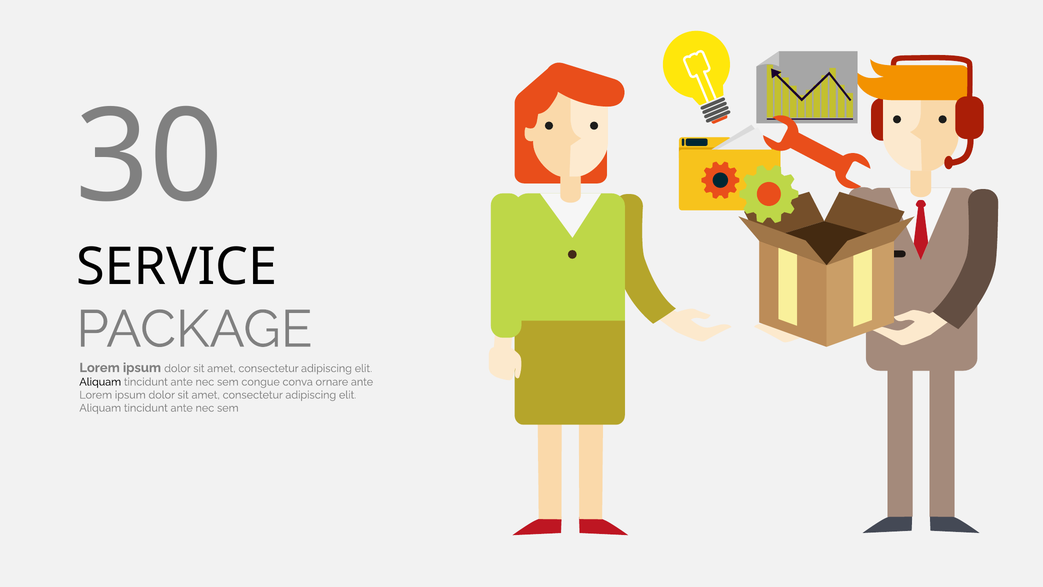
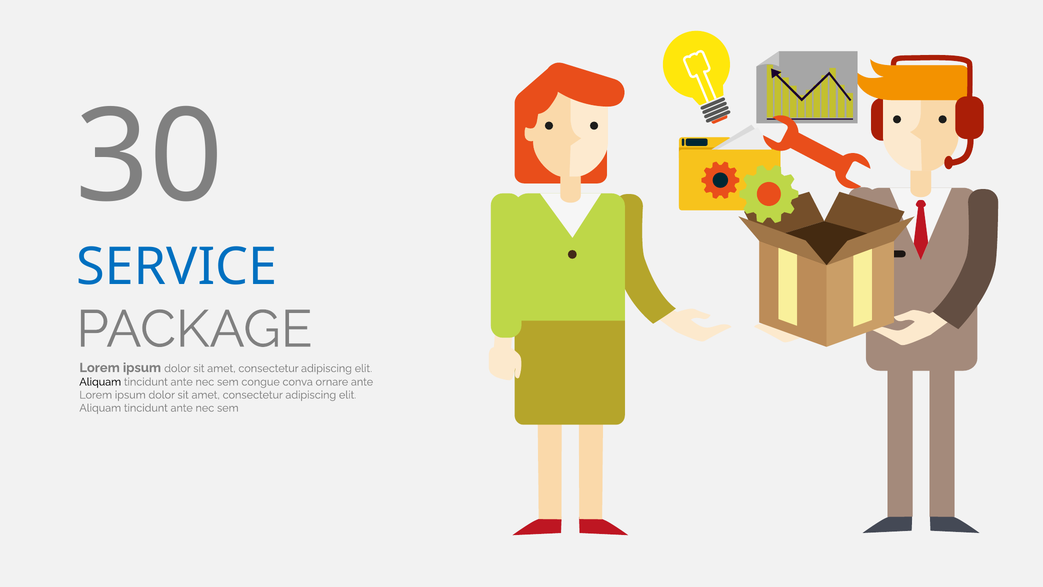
SERVICE colour: black -> blue (177, 267)
